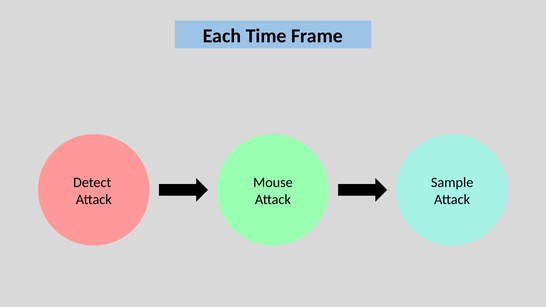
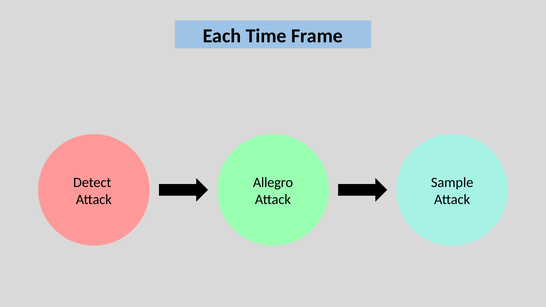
Mouse: Mouse -> Allegro (273, 182)
